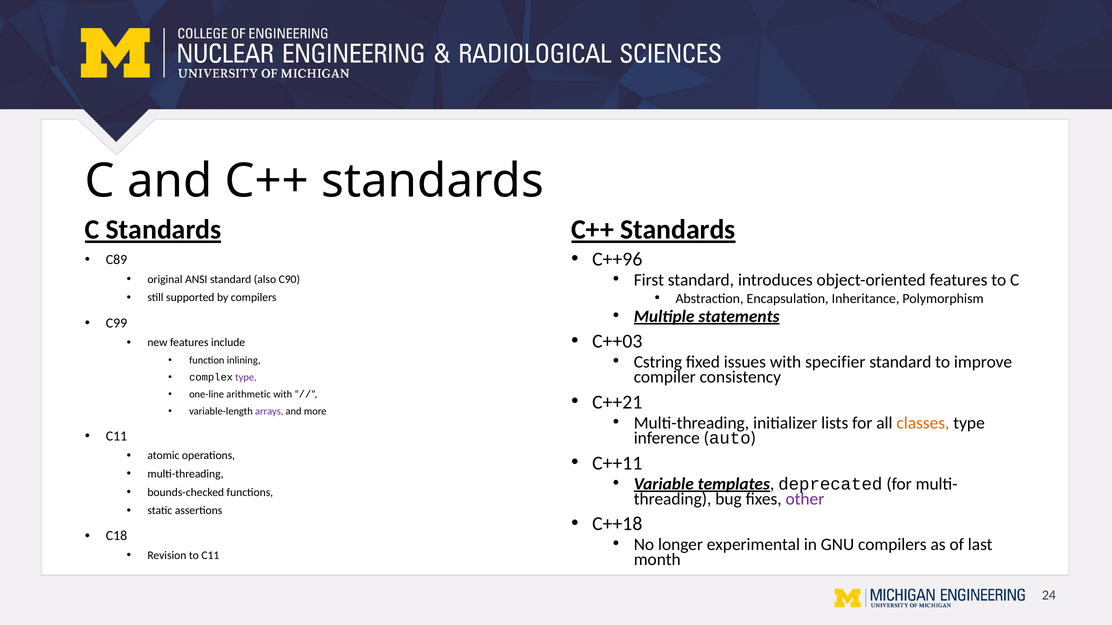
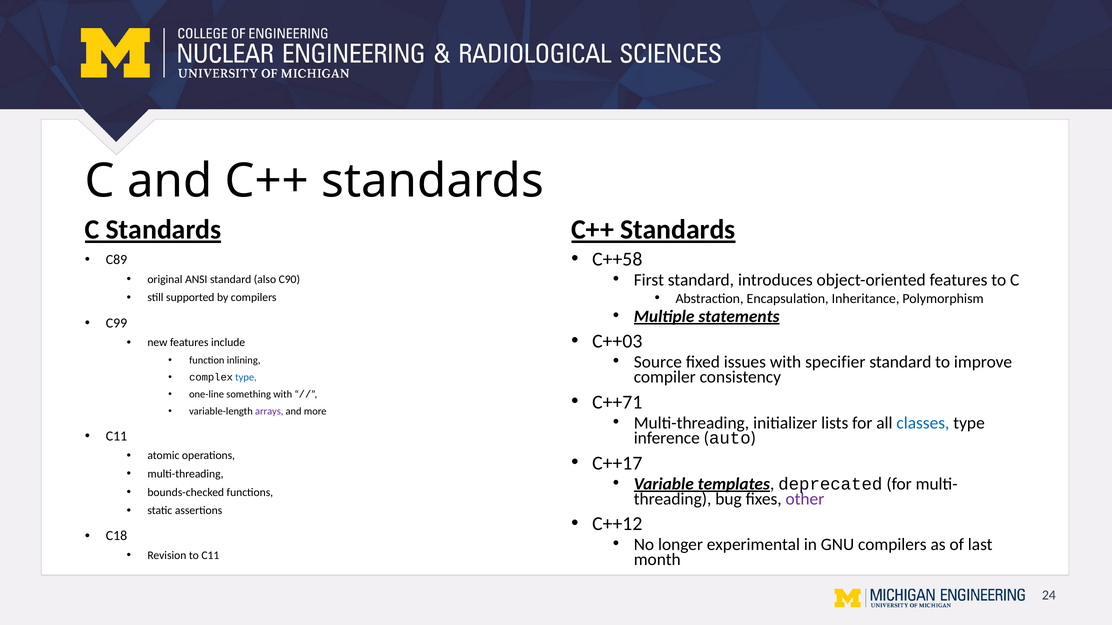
C++96: C++96 -> C++58 (617, 260)
Cstring: Cstring -> Source (658, 363)
type colour: purple -> blue (246, 378)
arithmetic: arithmetic -> something (249, 395)
C++21: C++21 -> C++71 (617, 403)
classes colour: orange -> blue (923, 423)
C++11: C++11 -> C++17 (617, 463)
C++18: C++18 -> C++12 (617, 524)
